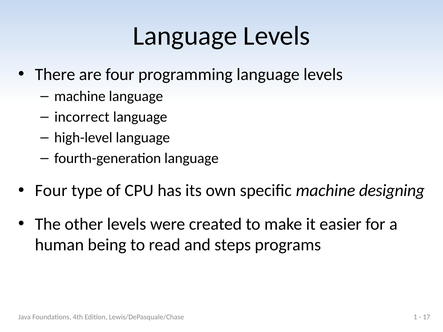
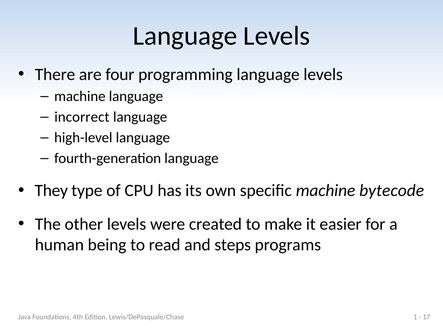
Four: Four -> They (51, 191)
designing: designing -> bytecode (392, 191)
